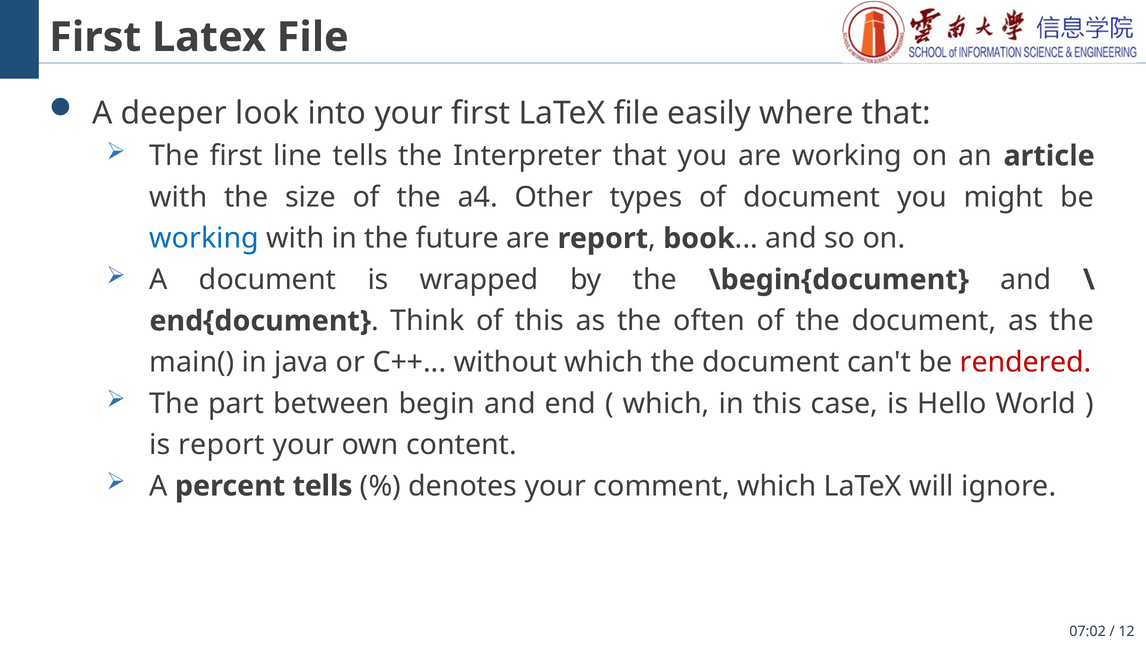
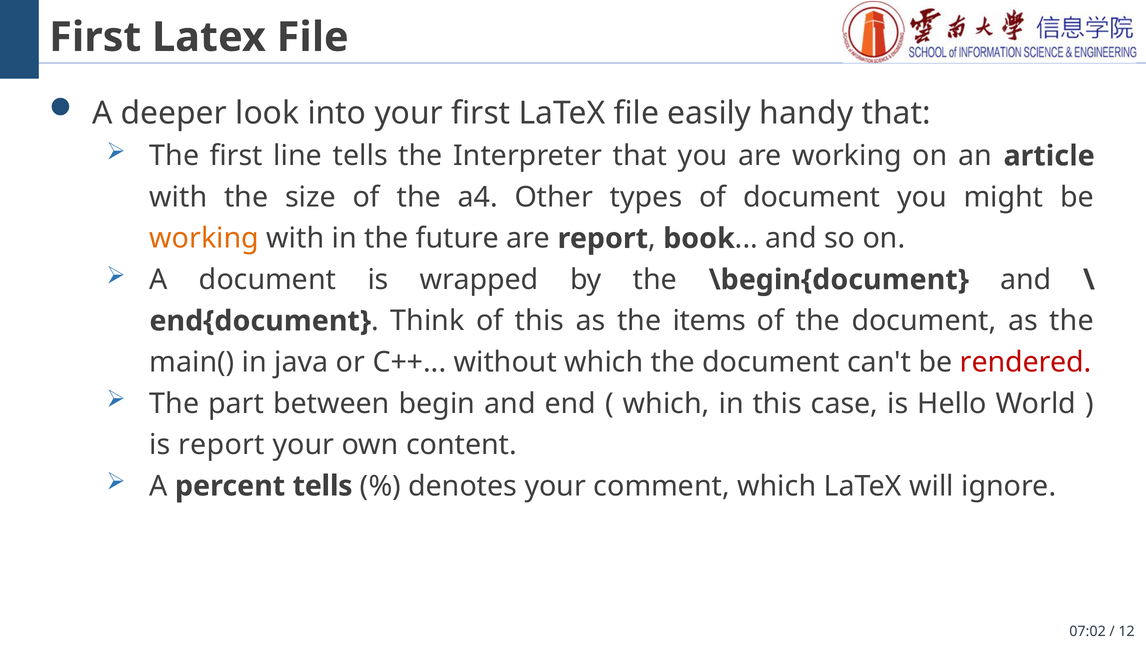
where: where -> handy (806, 113)
working colour: blue -> orange (204, 238)
often: often -> items (709, 321)
